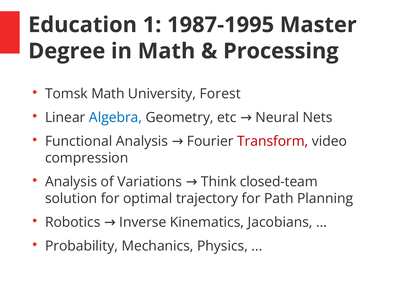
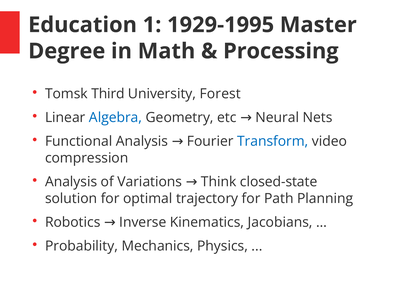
1987-1995: 1987-1995 -> 1929-1995 (221, 25)
Tomsk Math: Math -> Third (108, 94)
Transform colour: red -> blue (273, 141)
closed-team: closed-team -> closed-state (279, 182)
